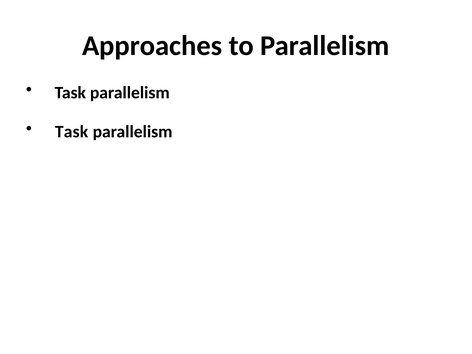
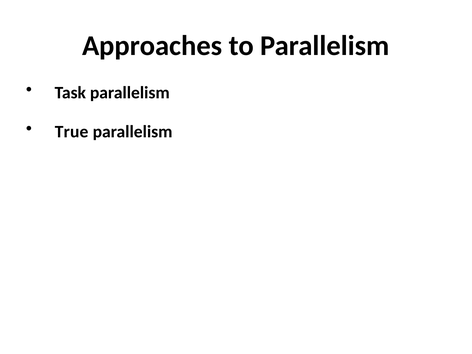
Task: Task -> True (72, 132)
